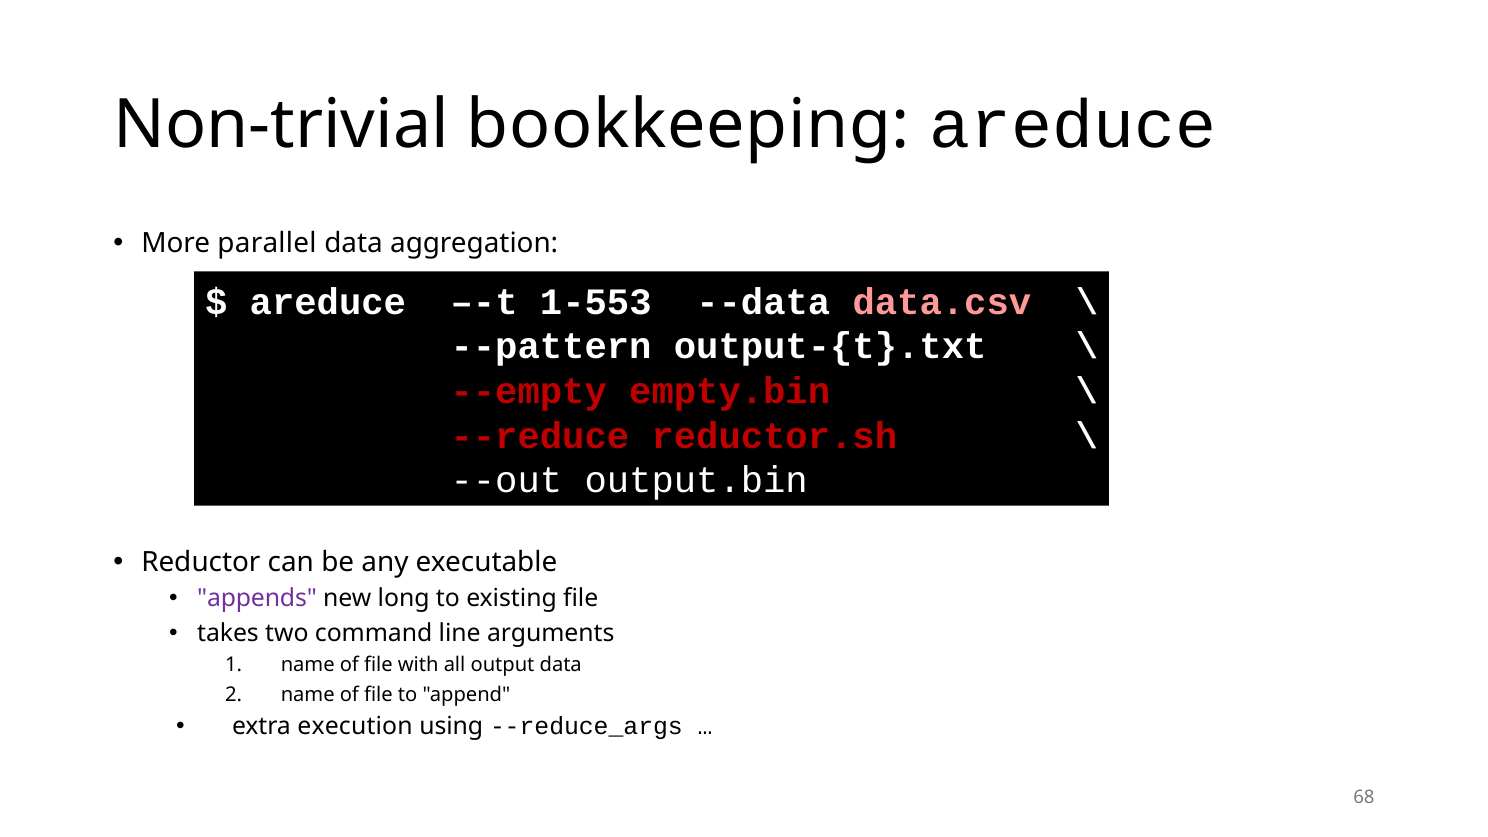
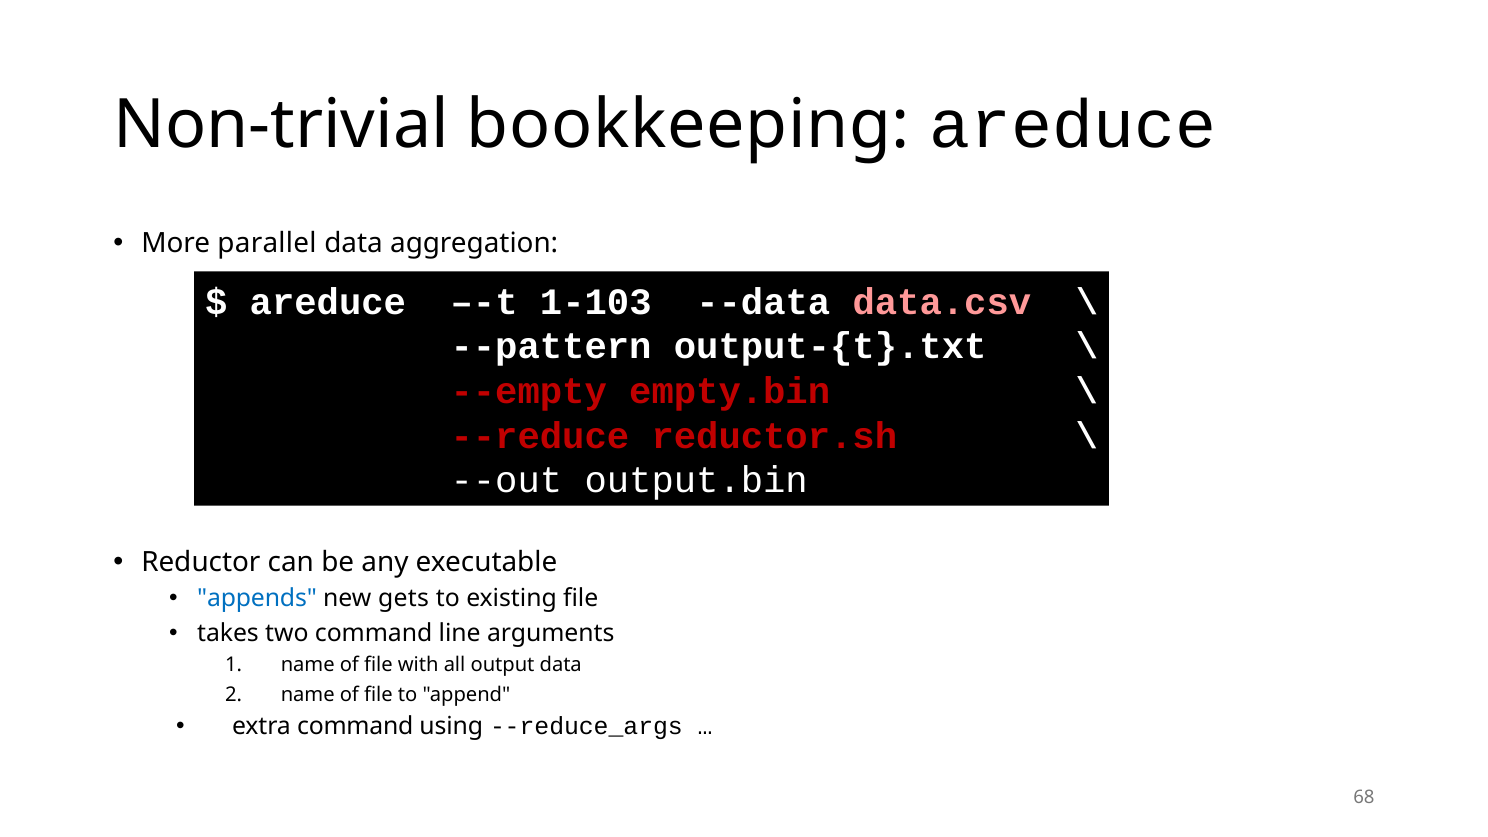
1-553: 1-553 -> 1-103 (596, 302)
appends colour: purple -> blue (257, 599)
long: long -> gets (404, 599)
extra execution: execution -> command (355, 727)
